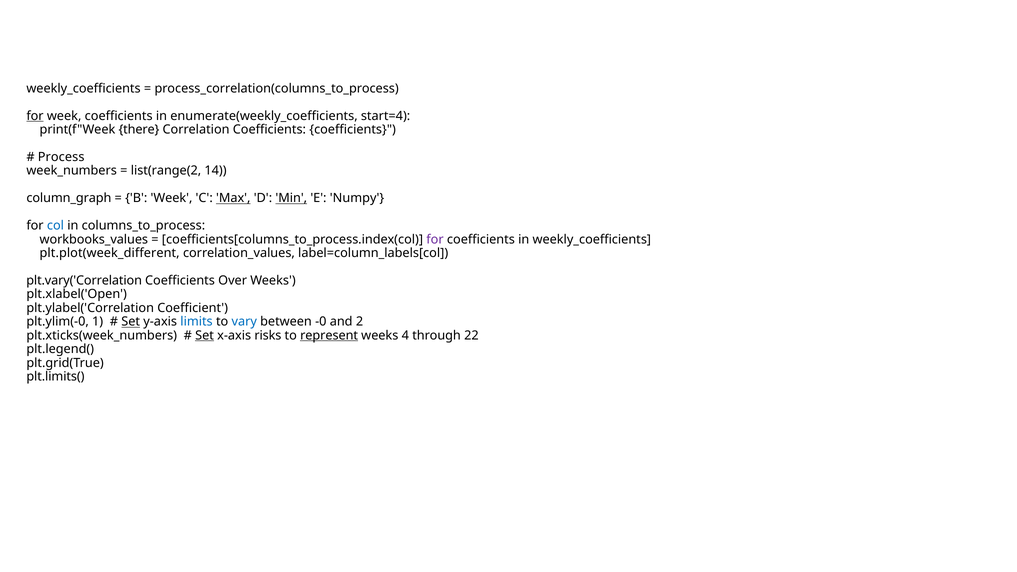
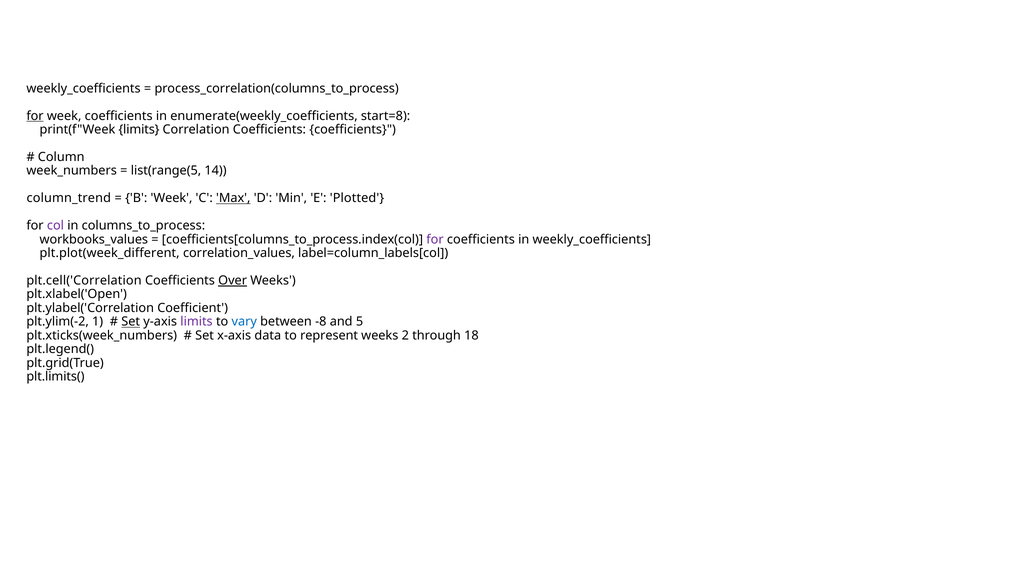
start=4: start=4 -> start=8 (386, 116)
print(f"Week there: there -> limits (139, 130)
Process: Process -> Column (61, 157)
list(range(2: list(range(2 -> list(range(5 (166, 171)
column_graph: column_graph -> column_trend (69, 198)
Min underline: present -> none (291, 198)
Numpy: Numpy -> Plotted (357, 198)
col colour: blue -> purple (55, 226)
plt.vary('Correlation: plt.vary('Correlation -> plt.cell('Correlation (84, 281)
Over underline: none -> present (233, 281)
plt.ylim(-0: plt.ylim(-0 -> plt.ylim(-2 (58, 322)
limits colour: blue -> purple (197, 322)
-0: -0 -> -8 (321, 322)
2: 2 -> 5 (360, 322)
Set underline: present -> none (205, 335)
risks: risks -> data (268, 335)
represent underline: present -> none (329, 335)
4: 4 -> 2 (405, 335)
22: 22 -> 18 (471, 335)
